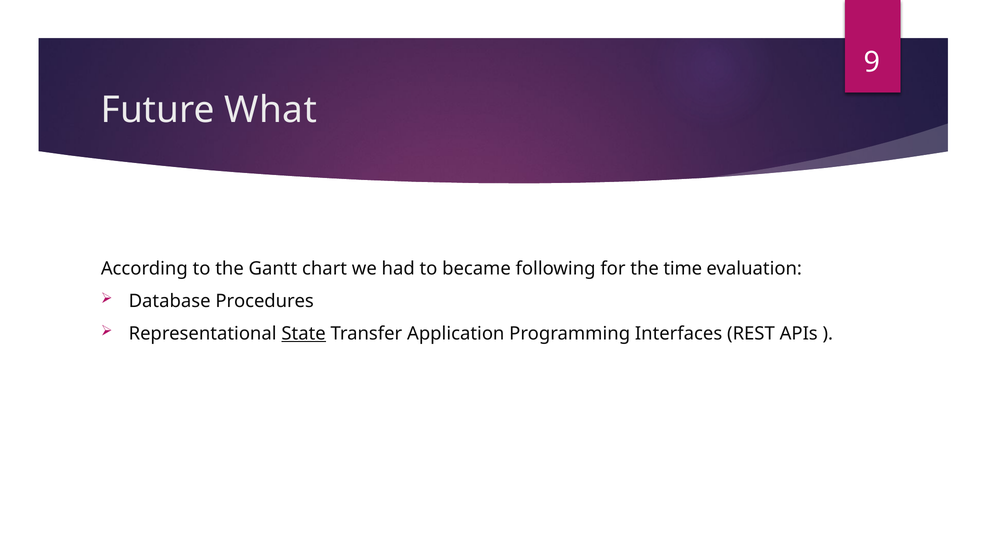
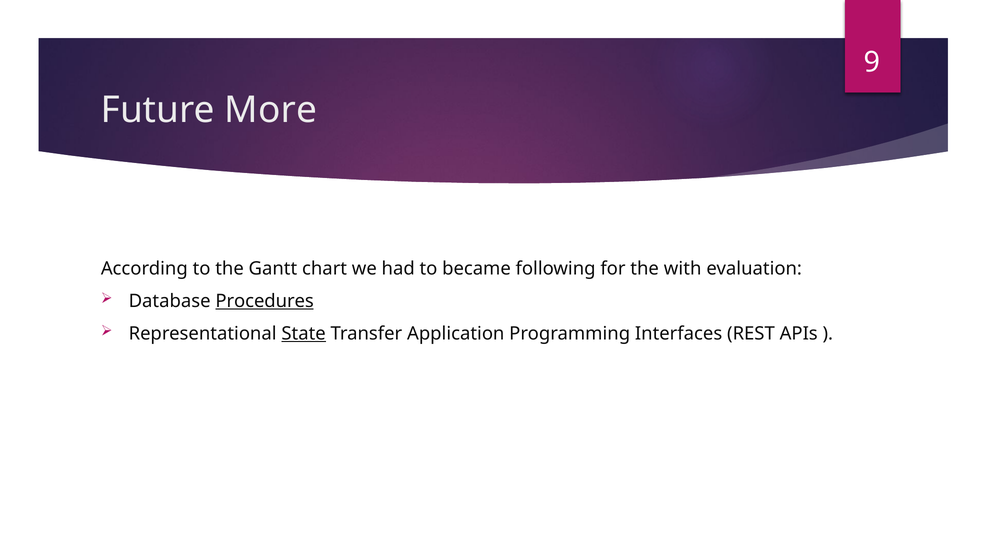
What: What -> More (271, 110)
time: time -> with (683, 269)
Procedures underline: none -> present (265, 301)
